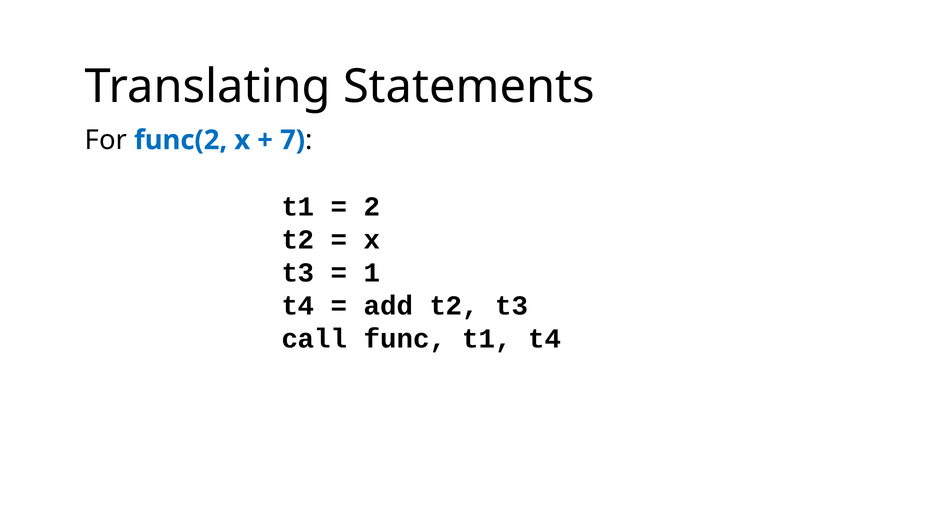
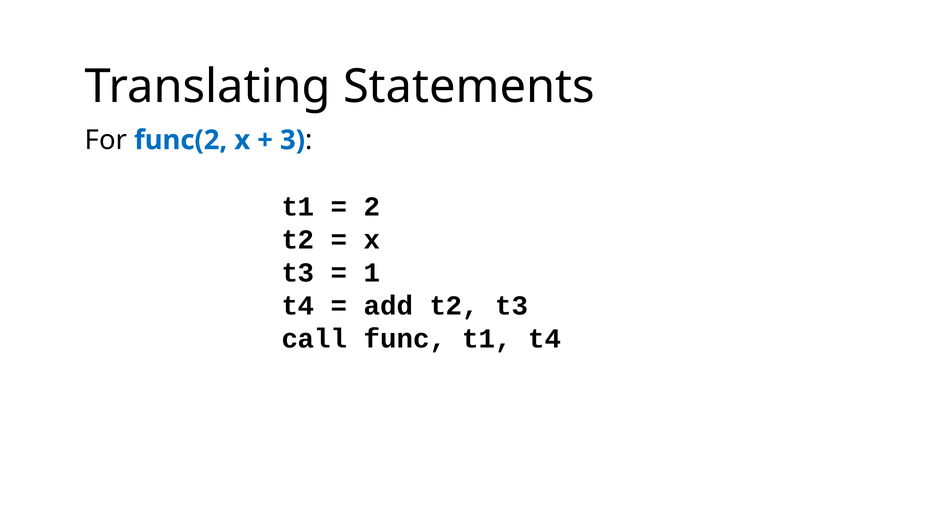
7: 7 -> 3 (293, 140)
